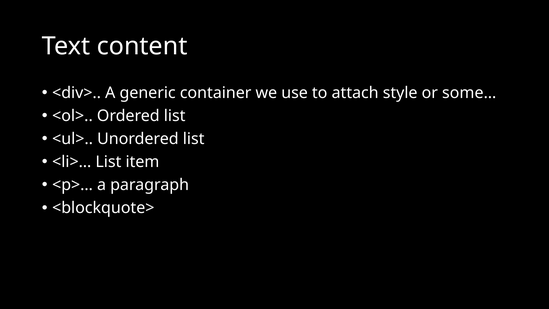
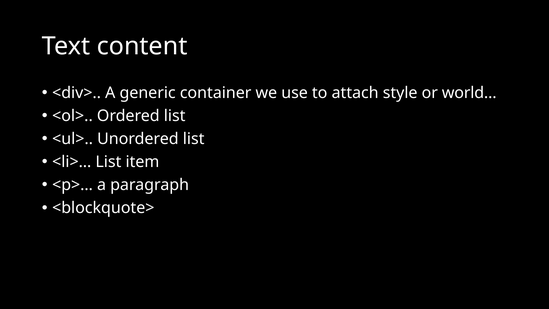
some…: some… -> world… (469, 93)
